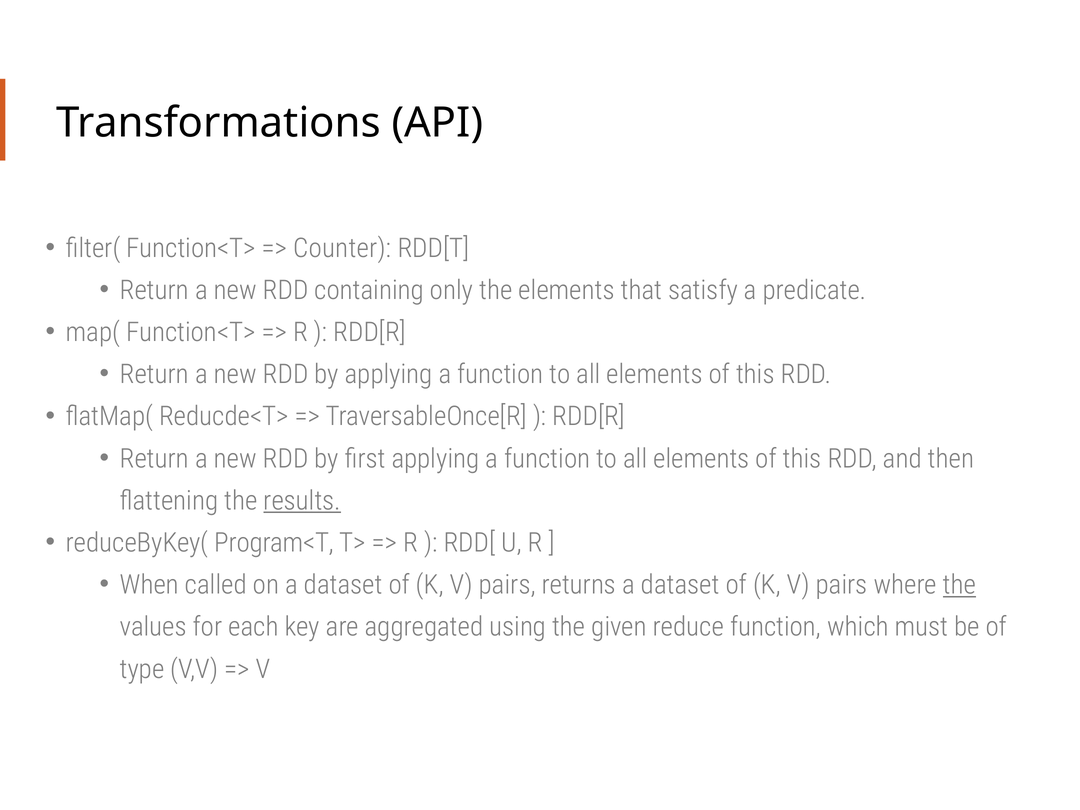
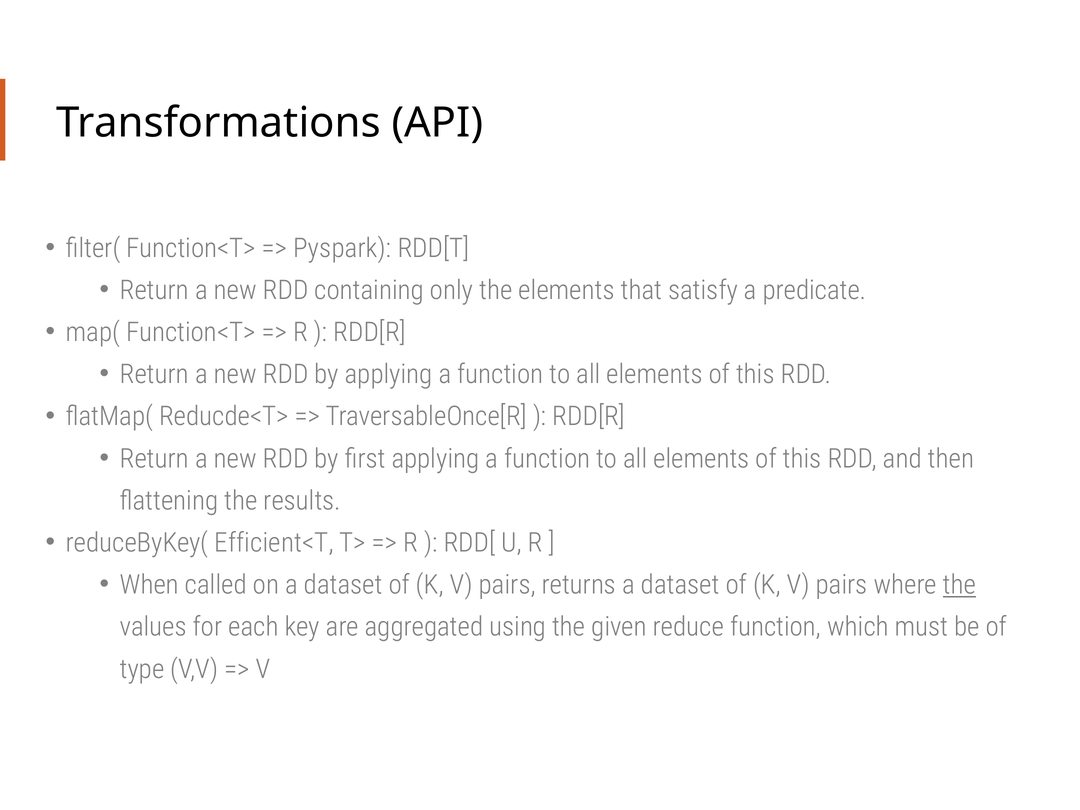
Counter: Counter -> Pyspark (342, 248)
results underline: present -> none (302, 501)
Program<T: Program<T -> Efficient<T (274, 543)
